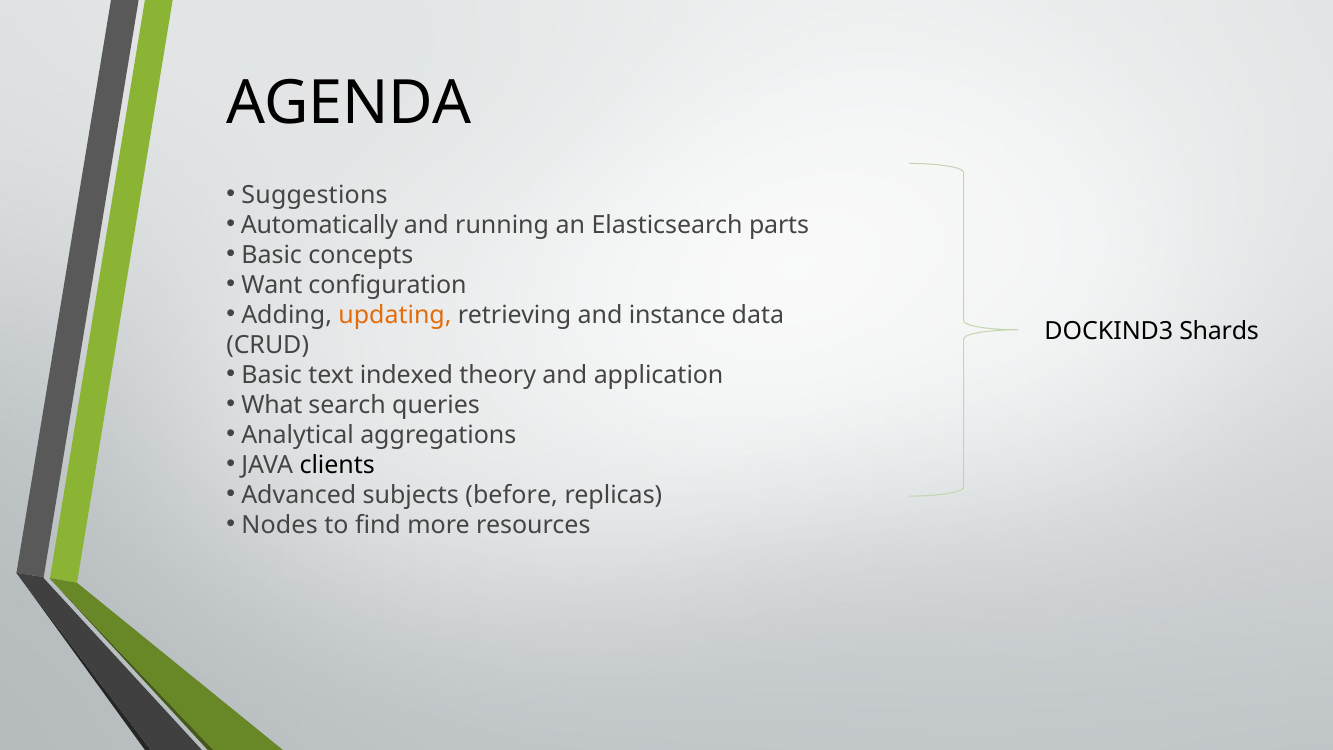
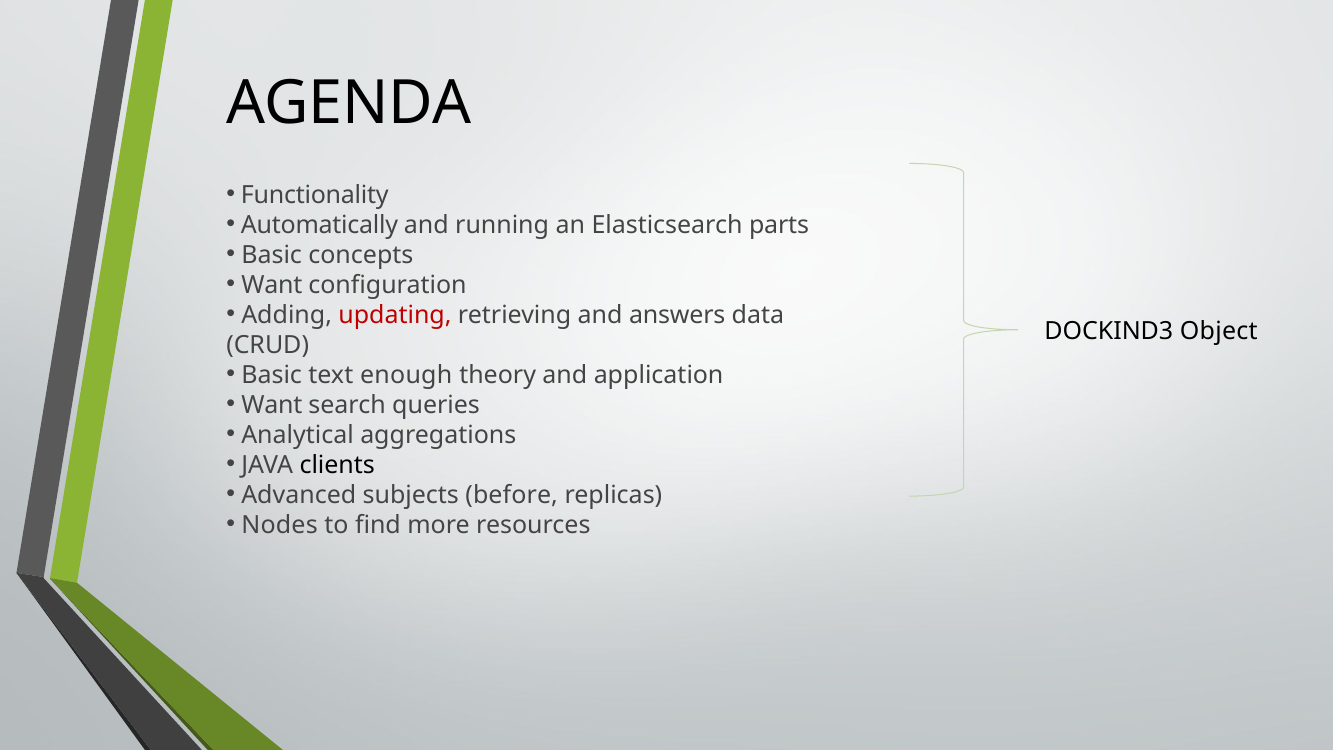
Suggestions: Suggestions -> Functionality (315, 195)
updating colour: orange -> red (395, 315)
instance: instance -> answers (677, 315)
Shards: Shards -> Object (1219, 331)
indexed: indexed -> enough (406, 375)
What: What -> Want (272, 405)
